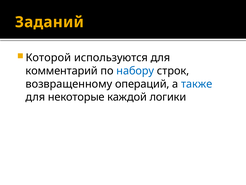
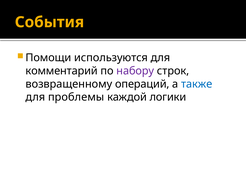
Заданий: Заданий -> События (49, 22)
Которой: Которой -> Помощи (48, 58)
набору colour: blue -> purple (135, 71)
некоторые: некоторые -> проблемы (76, 97)
